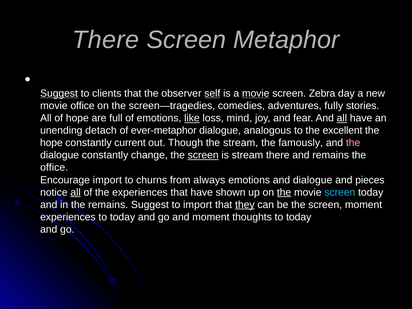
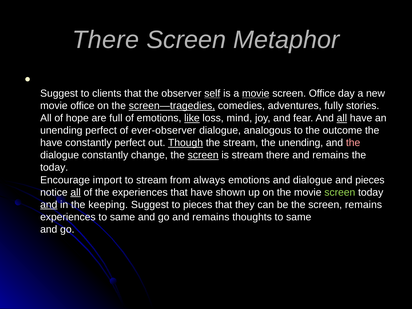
Suggest underline: present -> none (59, 93)
screen Zebra: Zebra -> Office (322, 93)
screen—tragedies underline: none -> present (172, 106)
unending detach: detach -> perfect (101, 131)
ever-metaphor: ever-metaphor -> ever-observer (164, 131)
excellent: excellent -> outcome (342, 131)
hope: hope -> have (51, 143)
constantly current: current -> perfect (130, 143)
Though underline: none -> present (186, 143)
the famously: famously -> unending (301, 143)
office: office -> today (54, 168)
to churns: churns -> stream (152, 180)
the underline: present -> none (284, 192)
screen colour: light blue -> light green (340, 192)
and underline: none -> present (49, 205)
the remains: remains -> keeping (108, 205)
to import: import -> pieces (198, 205)
they underline: present -> none (245, 205)
screen moment: moment -> remains (363, 205)
experiences to today: today -> same (123, 217)
go and moment: moment -> remains (211, 217)
thoughts to today: today -> same (299, 217)
